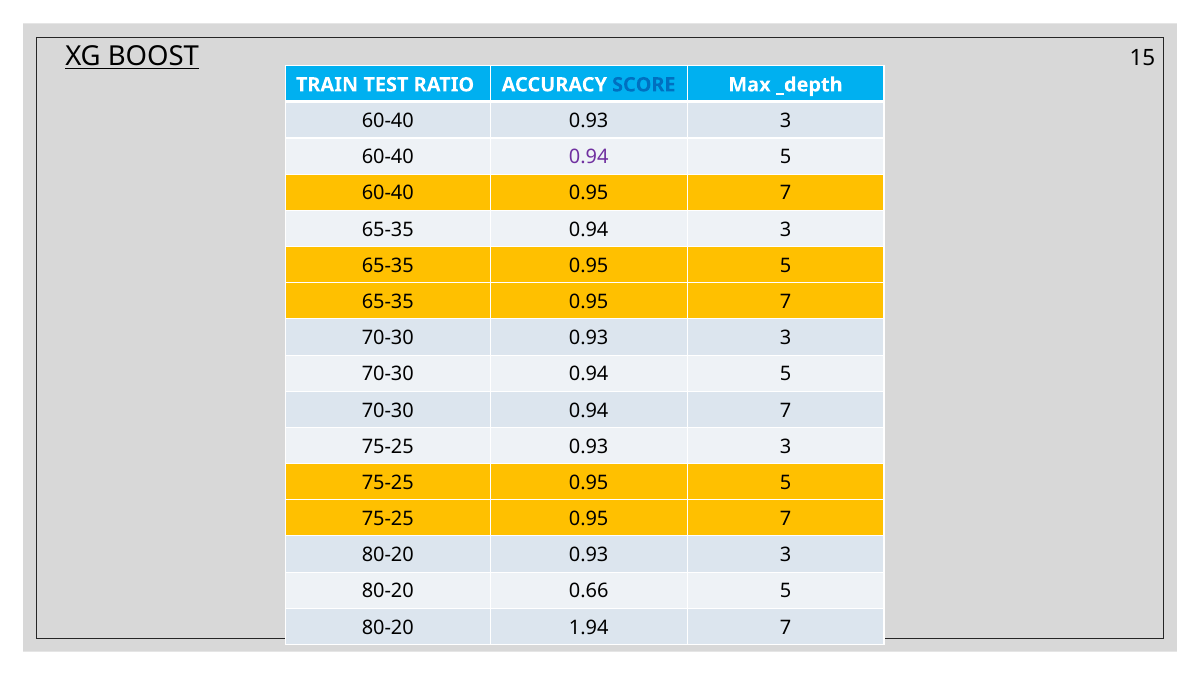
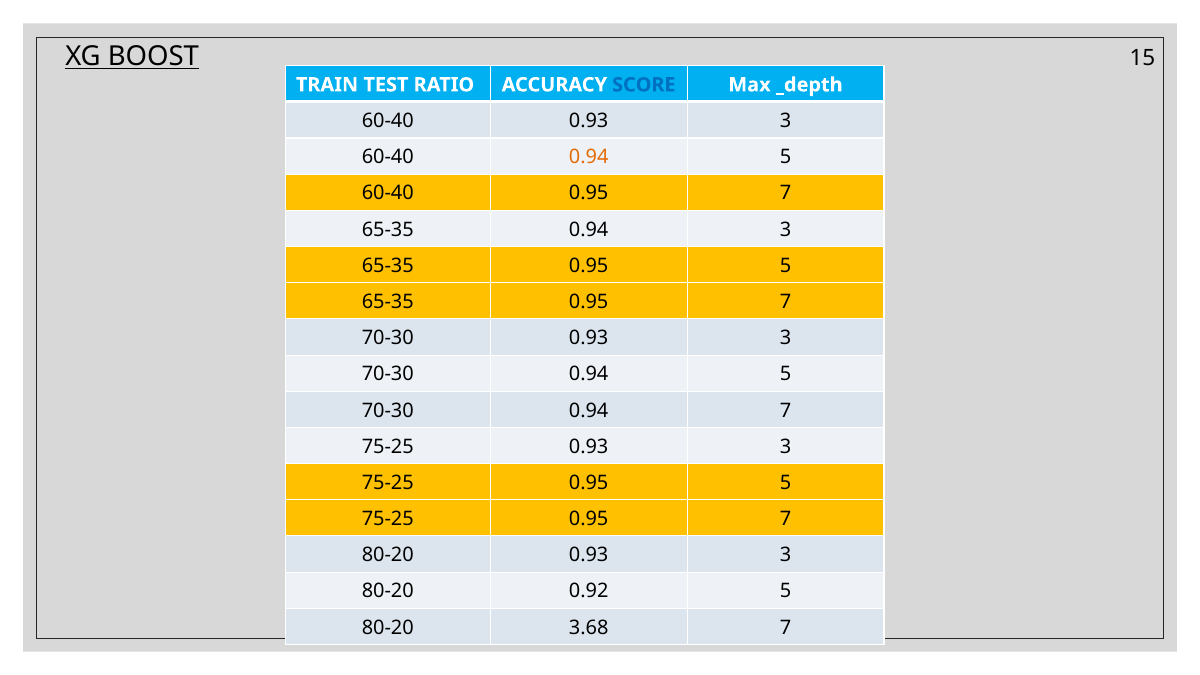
0.94 colour: purple -> orange (589, 157)
0.66: 0.66 -> 0.92 (589, 591)
1.94: 1.94 -> 3.68 (589, 628)
